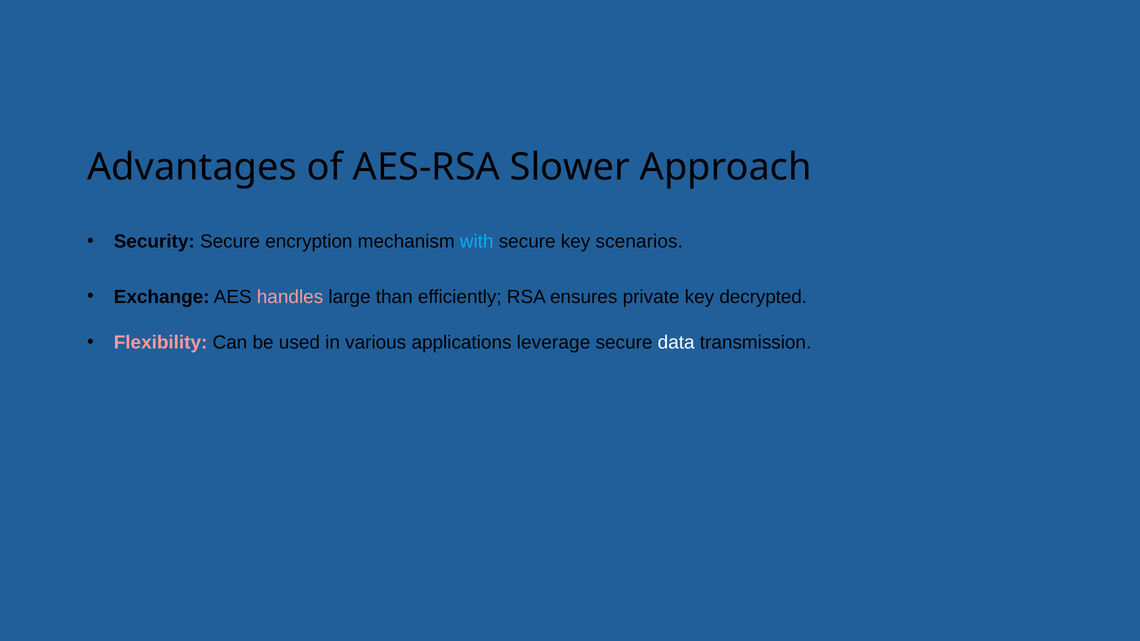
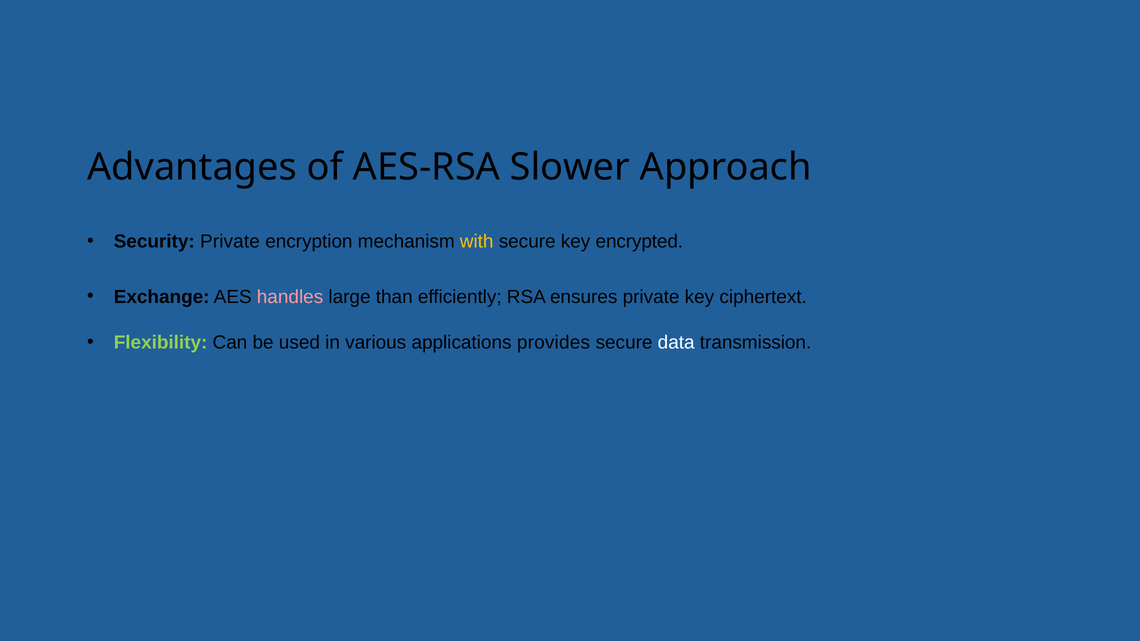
Security Secure: Secure -> Private (230, 241)
with colour: light blue -> yellow (477, 241)
scenarios: scenarios -> encrypted (639, 241)
decrypted: decrypted -> ciphertext (763, 297)
Flexibility colour: pink -> light green (161, 342)
leverage: leverage -> provides (553, 342)
